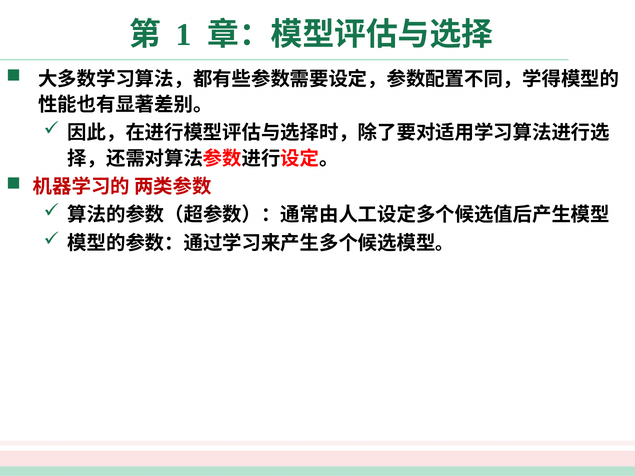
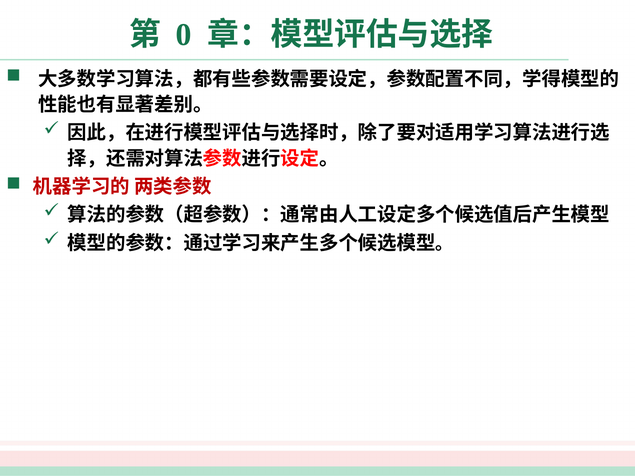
1: 1 -> 0 (184, 35)
